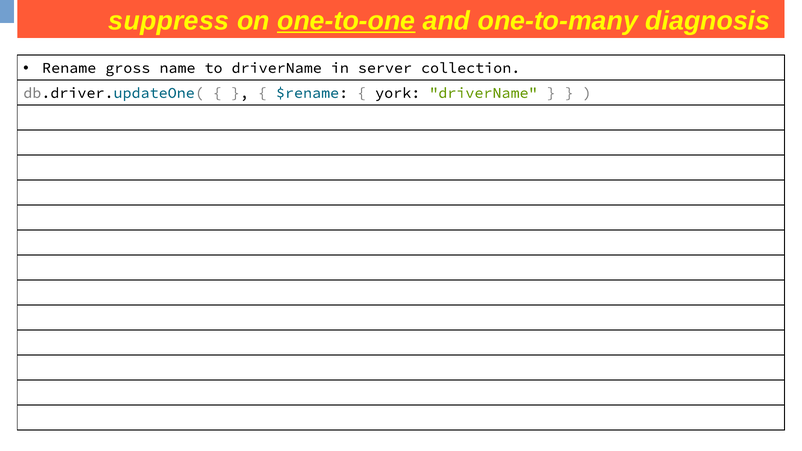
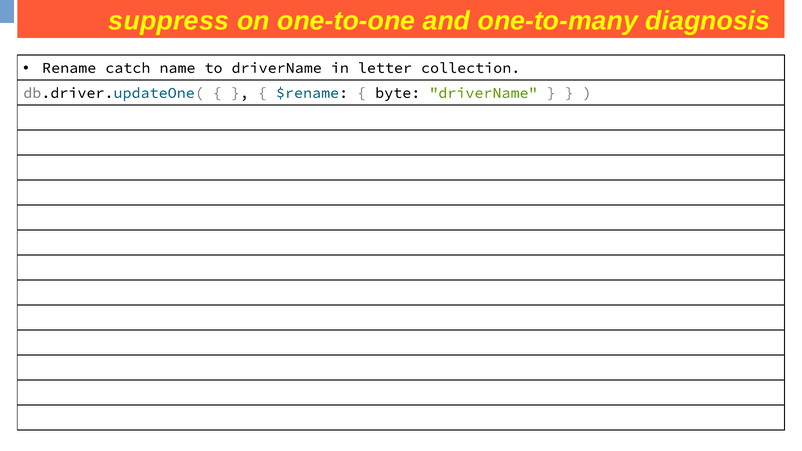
one-to-one underline: present -> none (346, 21)
gross: gross -> catch (128, 68)
server: server -> letter (385, 68)
york: york -> byte (398, 93)
